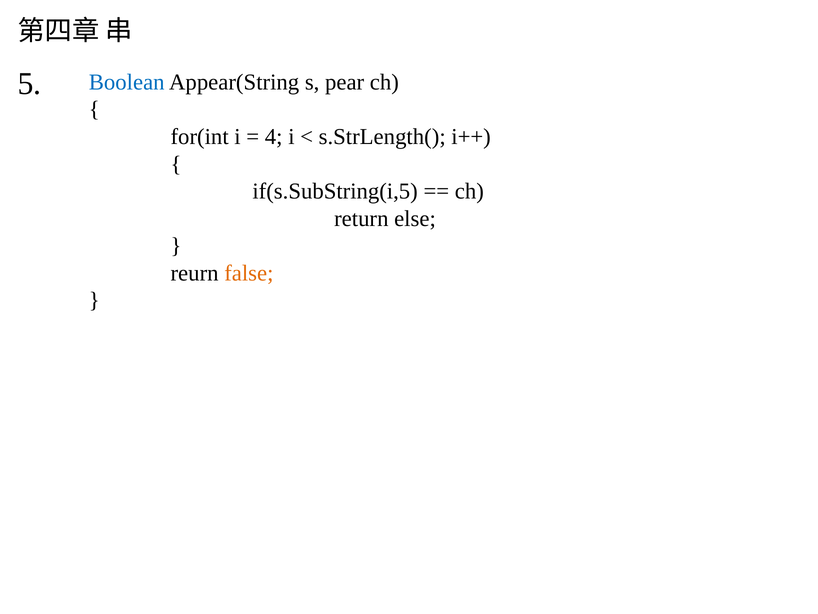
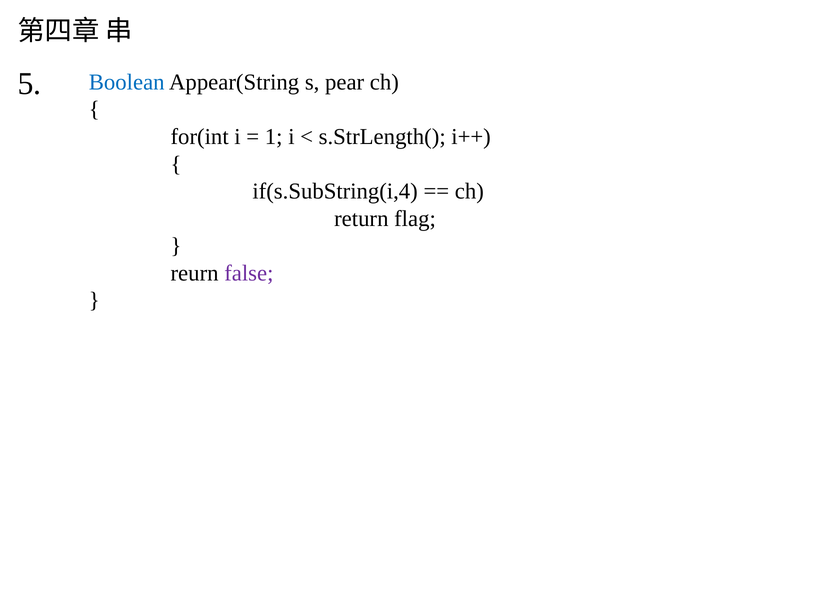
4: 4 -> 1 (274, 137)
if(s.SubString(i,5: if(s.SubString(i,5 -> if(s.SubString(i,4 (335, 191)
else: else -> flag (415, 218)
false colour: orange -> purple (249, 273)
